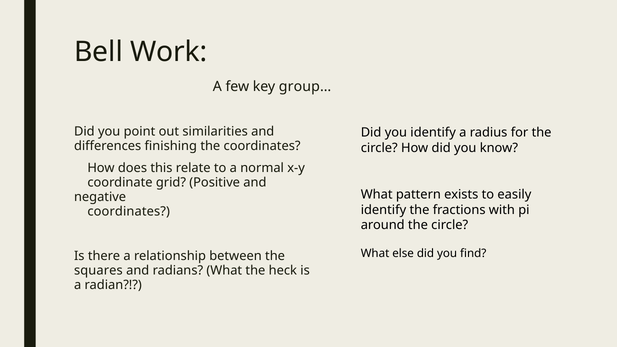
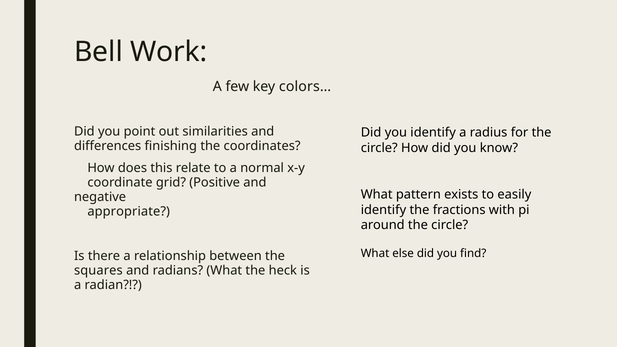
group…: group… -> colors… (305, 87)
coordinates: coordinates -> appropriate (129, 212)
